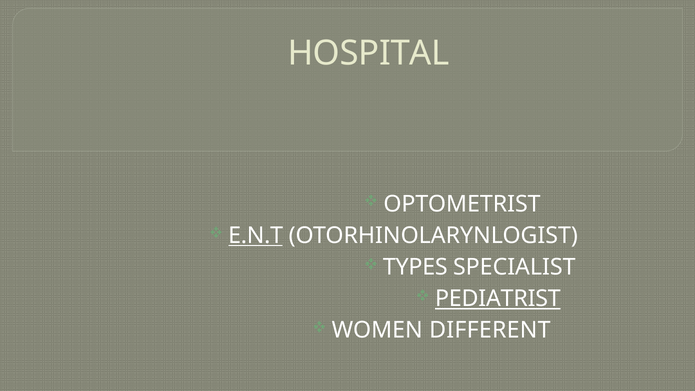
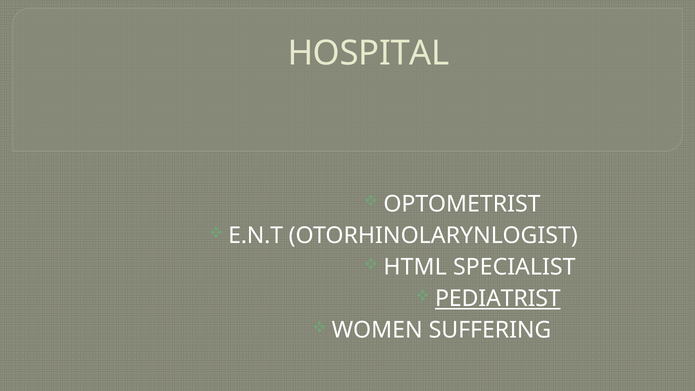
E.N.T underline: present -> none (256, 236)
TYPES: TYPES -> HTML (415, 267)
DIFFERENT: DIFFERENT -> SUFFERING (490, 330)
